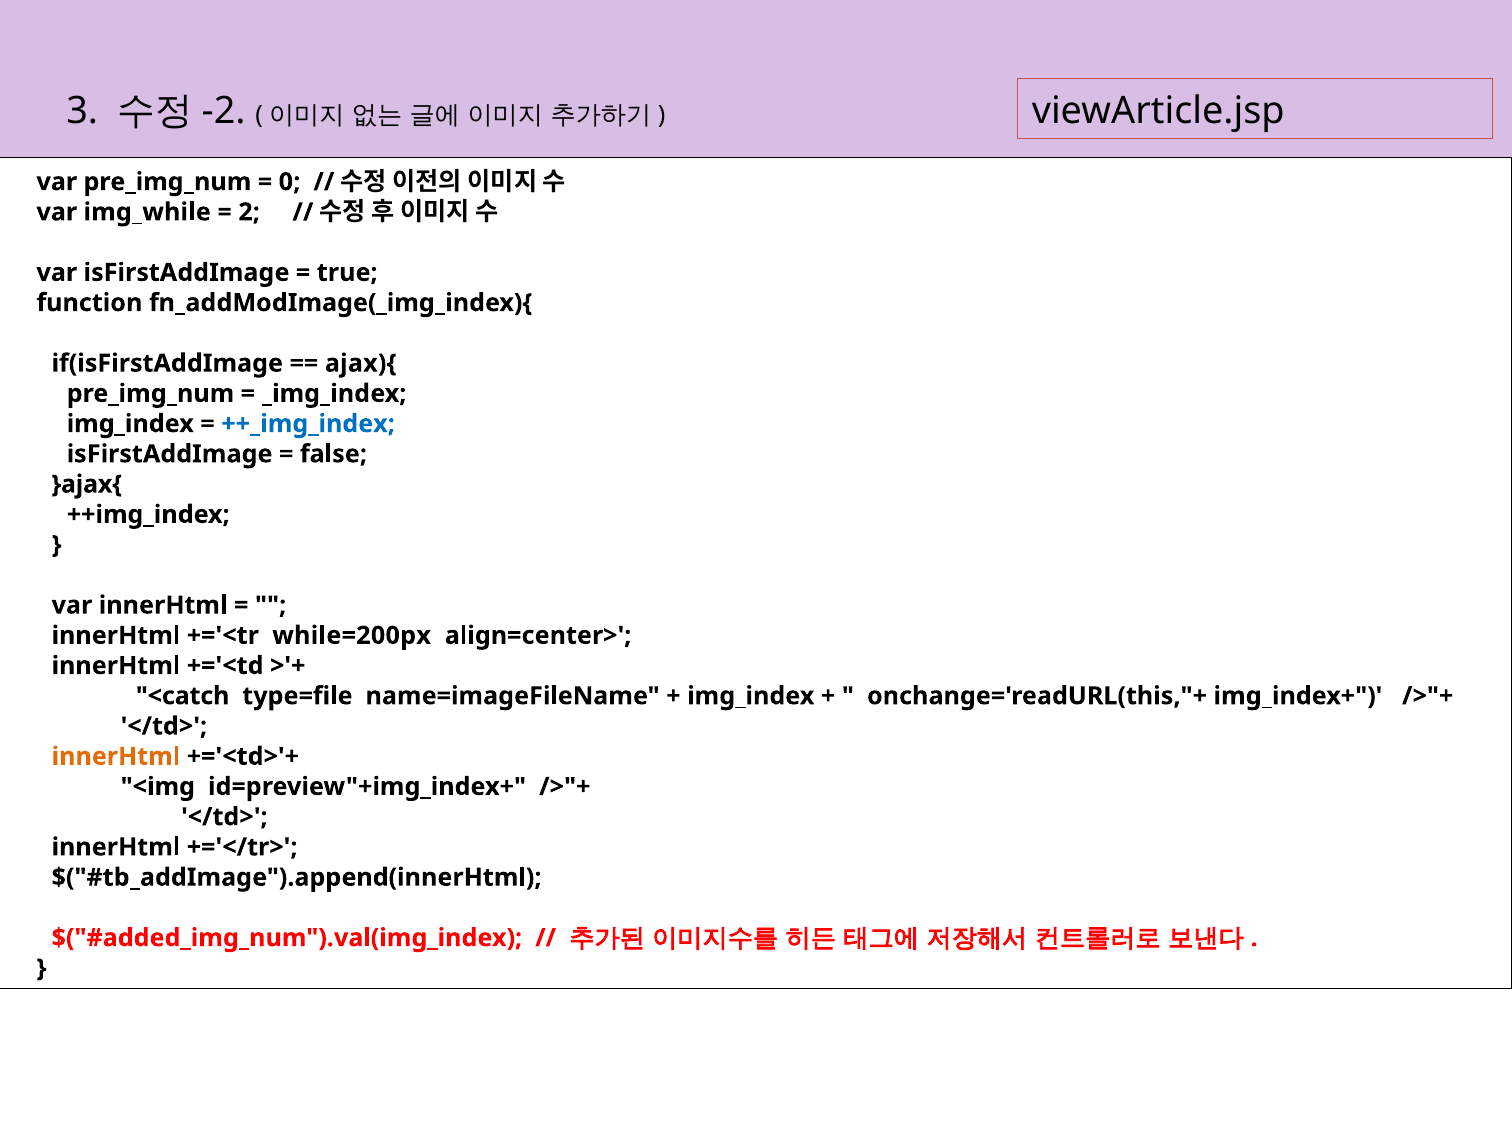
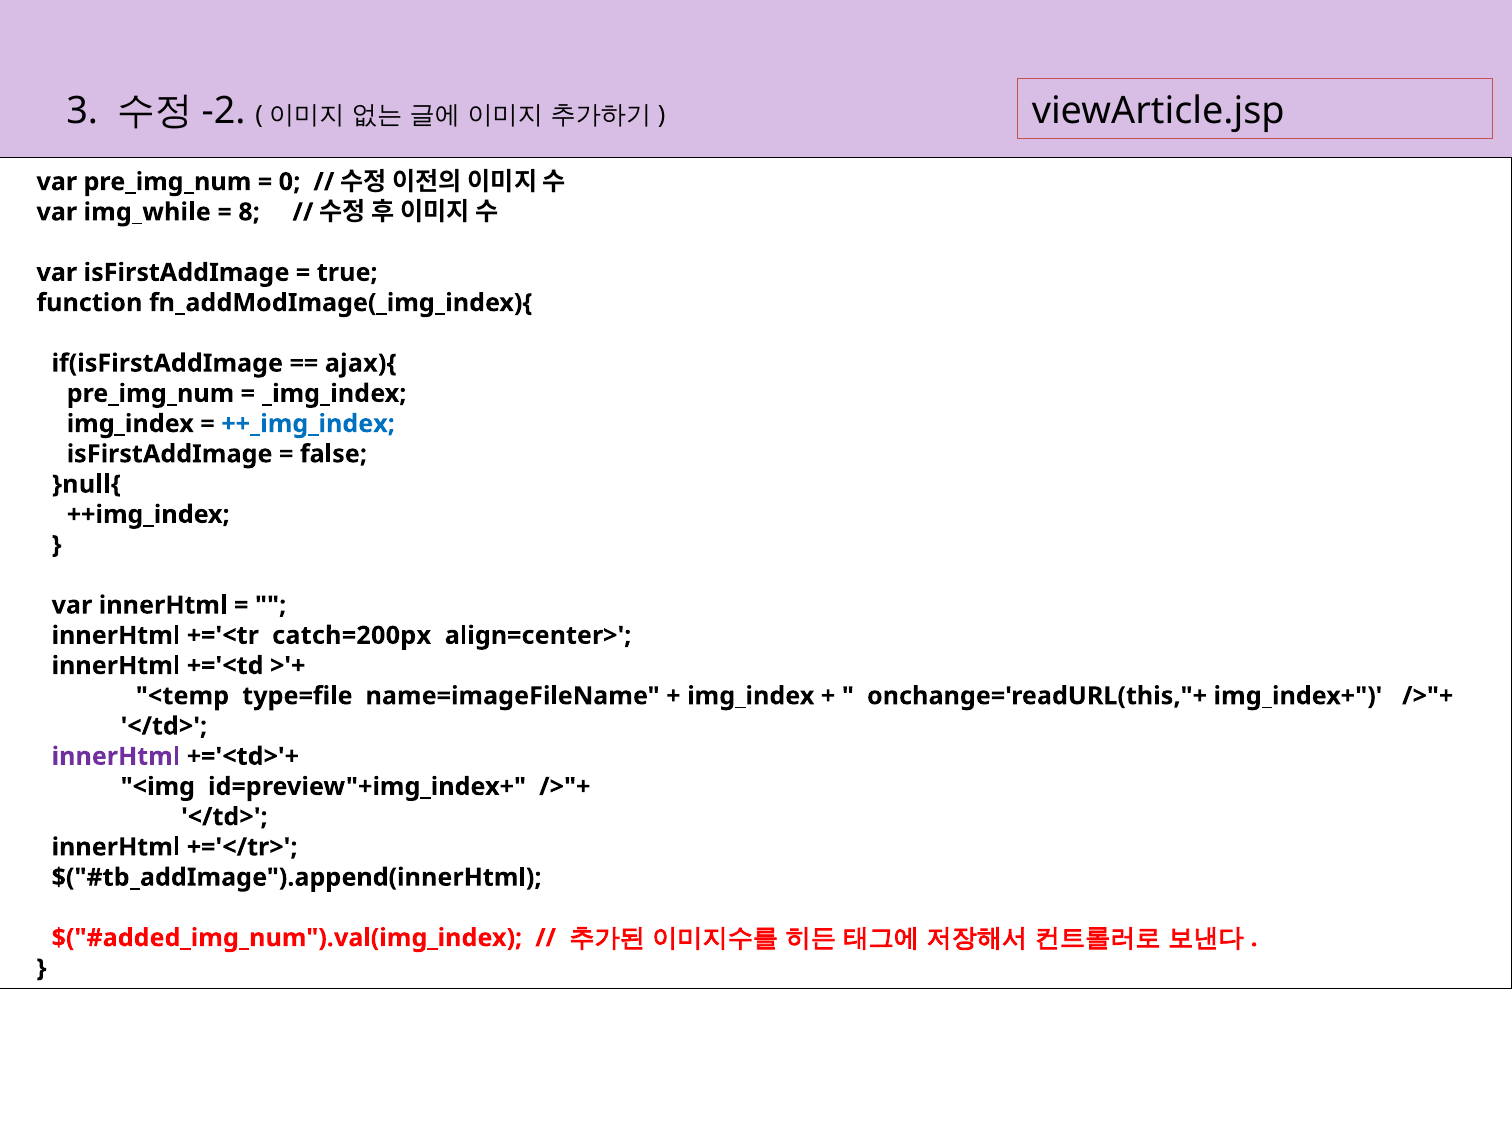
2: 2 -> 8 (249, 212)
}ajax{: }ajax{ -> }null{ (86, 484)
while=200px: while=200px -> catch=200px (352, 635)
<catch: <catch -> <temp (182, 696)
innerHtml colour: orange -> purple (116, 756)
